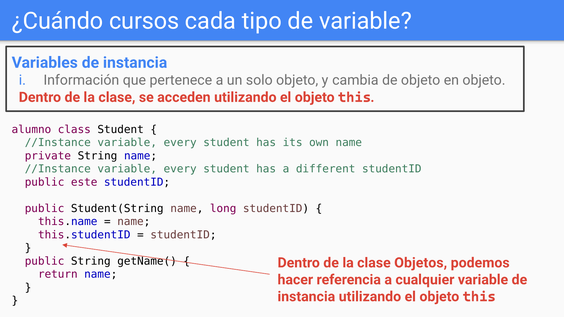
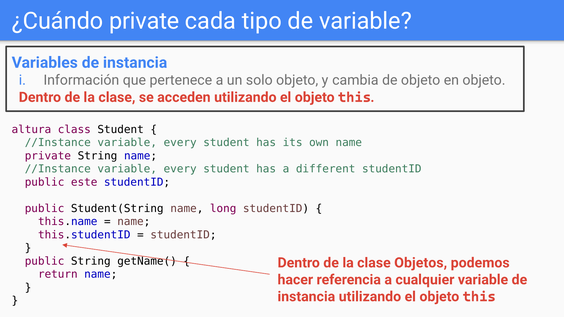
¿Cuándo cursos: cursos -> private (144, 21)
alumno: alumno -> altura (31, 130)
